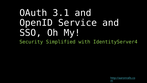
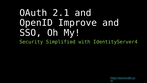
3.1: 3.1 -> 2.1 (61, 13)
Service: Service -> Improve (78, 23)
